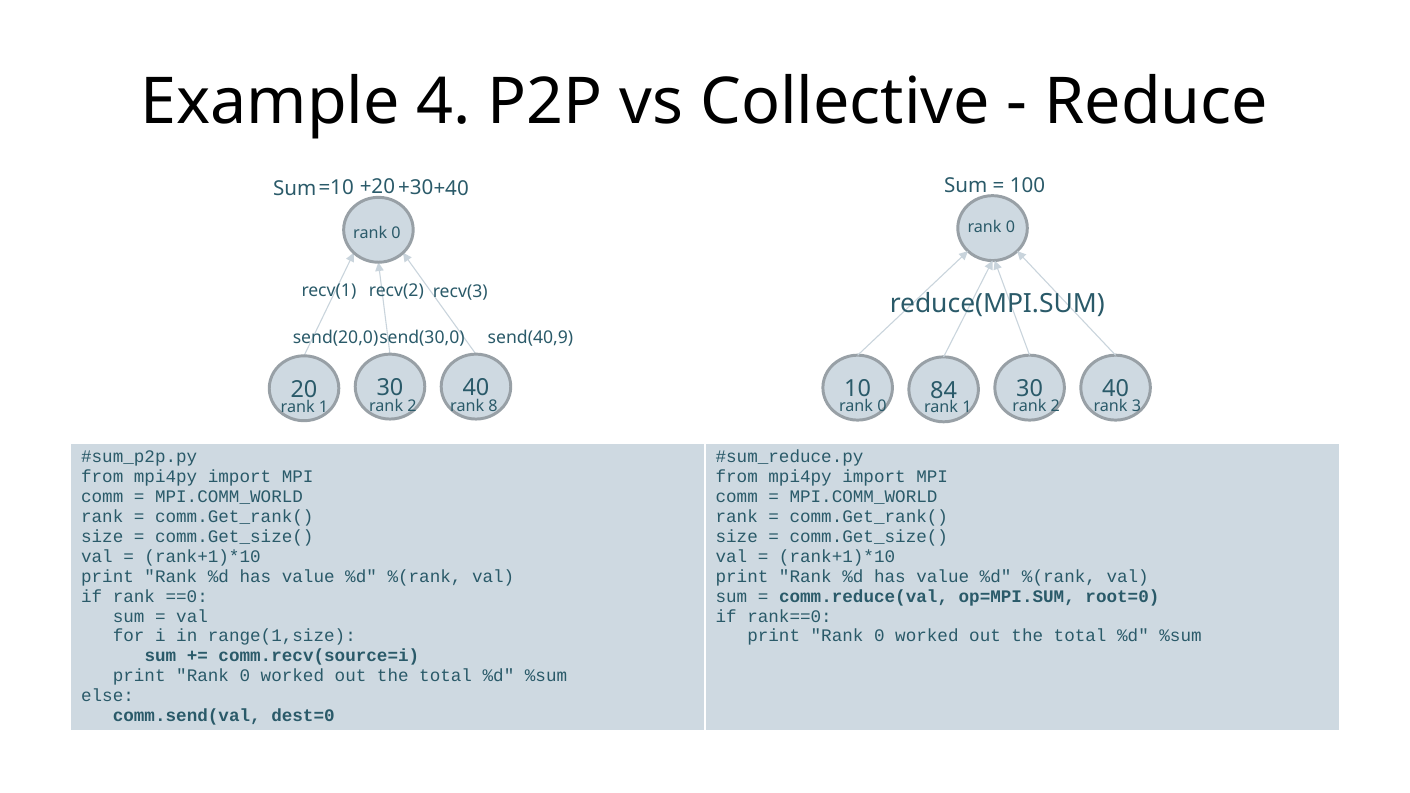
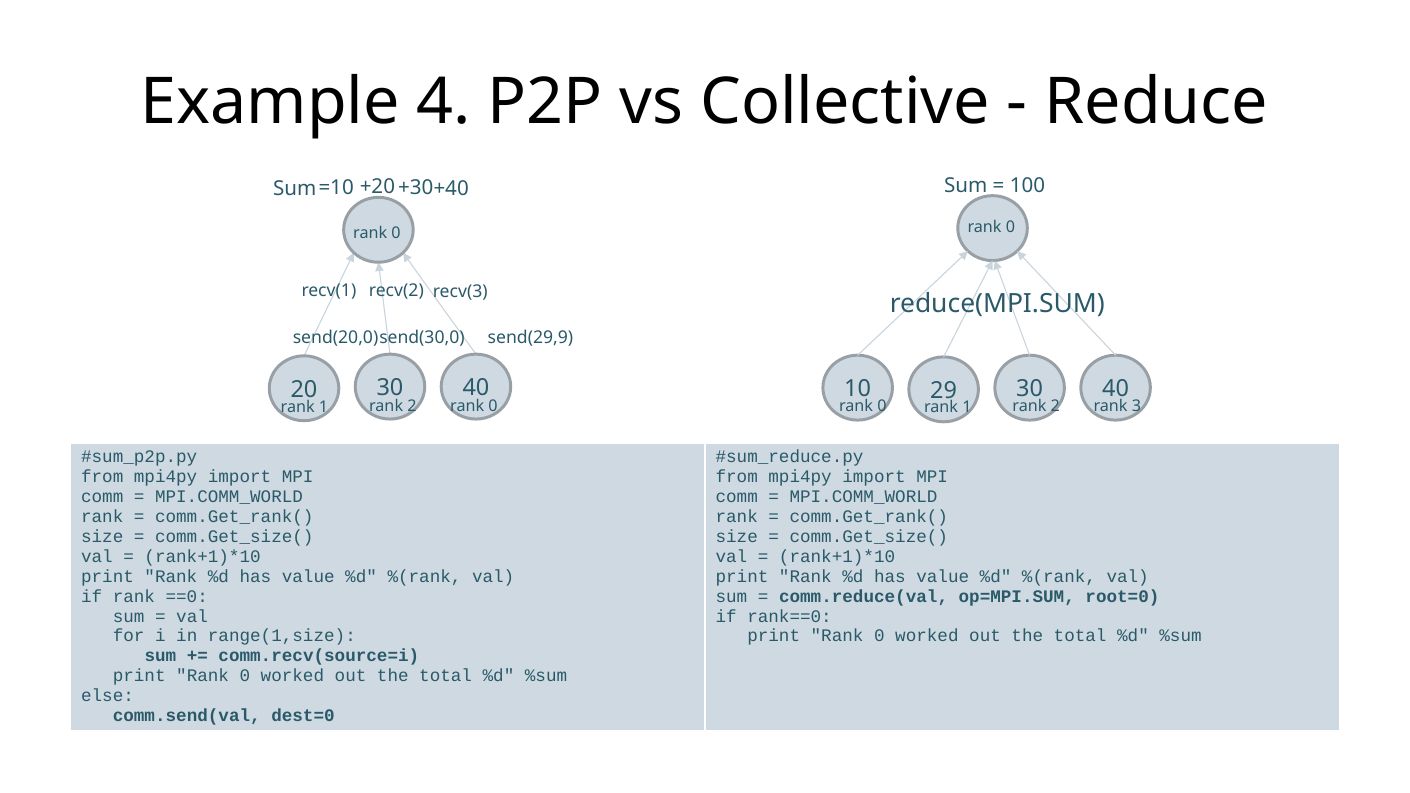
send(40,9: send(40,9 -> send(29,9 (530, 338)
84: 84 -> 29 (944, 391)
2 rank 8: 8 -> 0 (493, 406)
